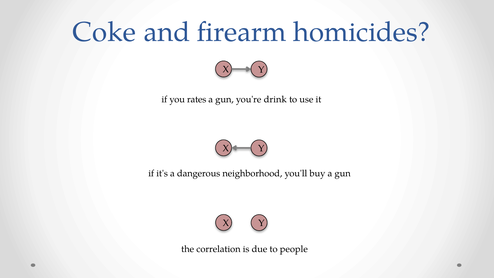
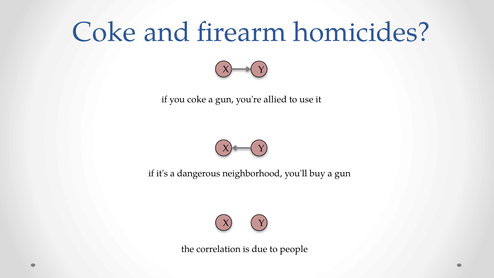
you rates: rates -> coke (197, 99)
drink: drink -> allied (275, 99)
